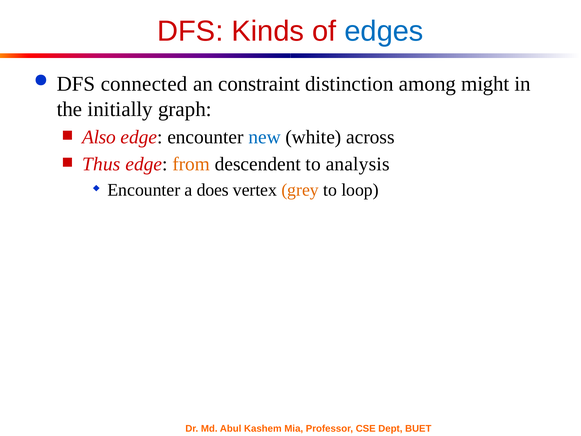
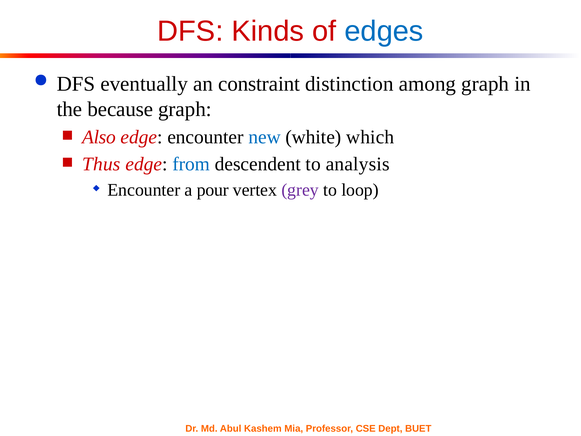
connected: connected -> eventually (144, 84)
among might: might -> graph (485, 84)
initially: initially -> because (120, 109)
across: across -> which (370, 137)
from colour: orange -> blue (191, 164)
does: does -> pour (213, 190)
grey colour: orange -> purple (300, 190)
